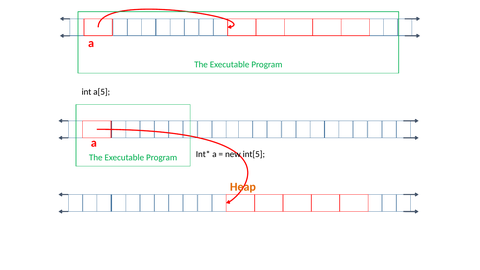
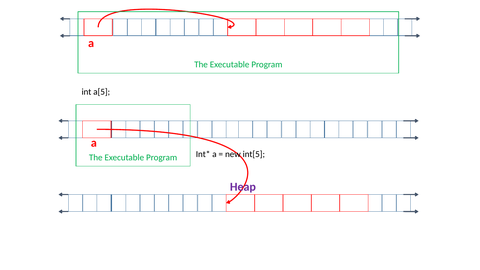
Heap colour: orange -> purple (243, 187)
